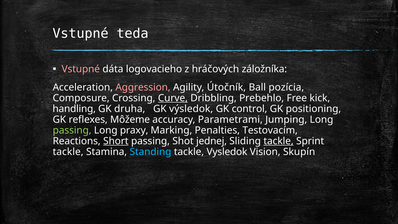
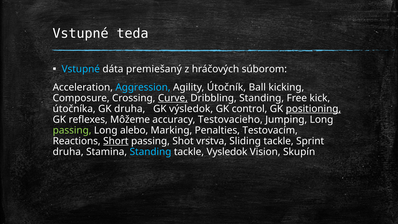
Vstupné colour: pink -> light blue (81, 69)
logovacieho: logovacieho -> premiešaný (154, 69)
záložníka: záložníka -> súborom (264, 69)
Aggression colour: pink -> light blue (143, 87)
pozícia: pozícia -> kicking (286, 87)
Dribbling Prebehlo: Prebehlo -> Standing (262, 98)
handling: handling -> útočníka (74, 109)
positioning underline: none -> present (313, 109)
Parametrami: Parametrami -> Testovacieho (230, 119)
praxy: praxy -> alebo (134, 130)
jednej: jednej -> vrstva (212, 141)
tackle underline: present -> none (279, 141)
tackle: tackle -> druha (68, 152)
